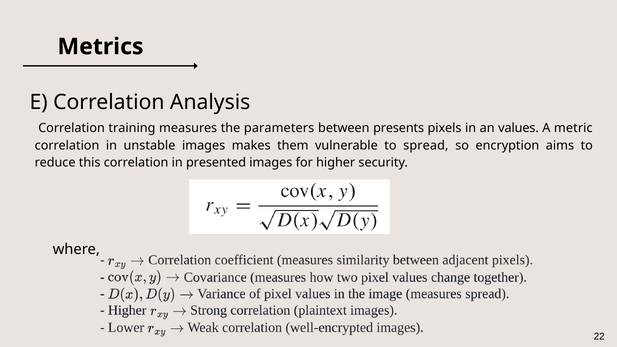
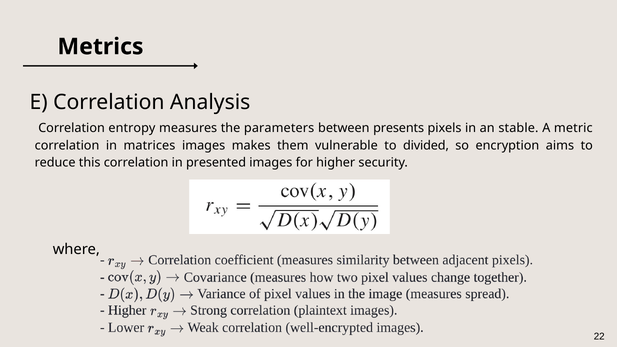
training: training -> entropy (132, 128)
values: values -> stable (518, 128)
unstable: unstable -> matrices (149, 146)
spread: spread -> divided (426, 146)
